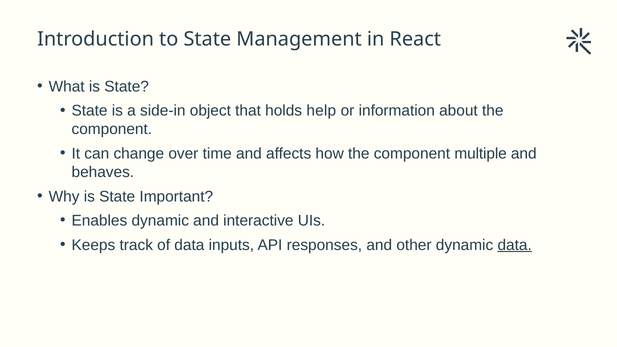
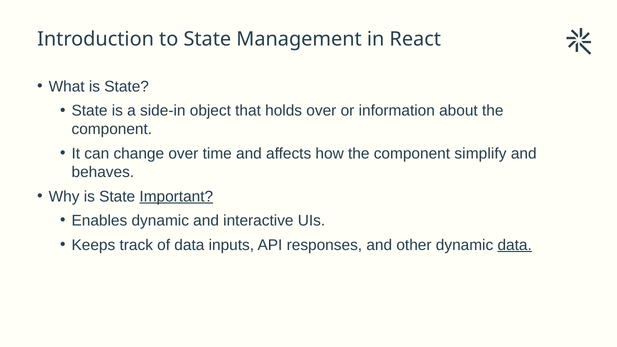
holds help: help -> over (321, 111)
multiple: multiple -> simplify (480, 154)
Important underline: none -> present (176, 196)
